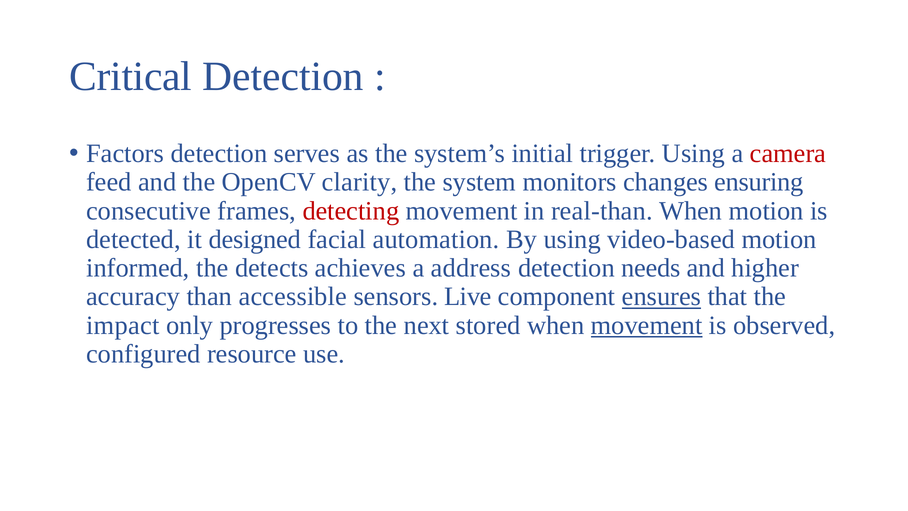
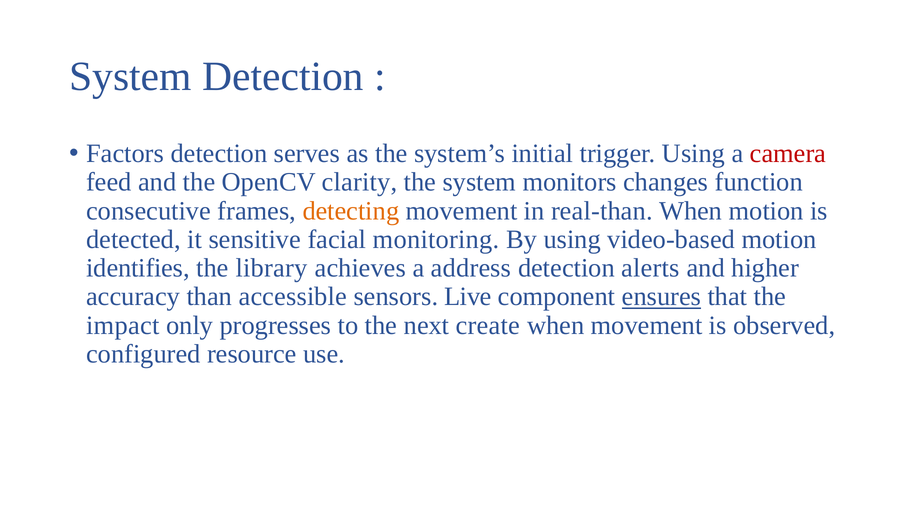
Critical: Critical -> System (130, 76)
ensuring: ensuring -> function (759, 182)
detecting colour: red -> orange (351, 211)
designed: designed -> sensitive (255, 239)
automation: automation -> monitoring (436, 239)
informed: informed -> identifies (138, 268)
detects: detects -> library (272, 268)
needs: needs -> alerts (651, 268)
stored: stored -> create (488, 325)
movement underline: present -> none (647, 325)
